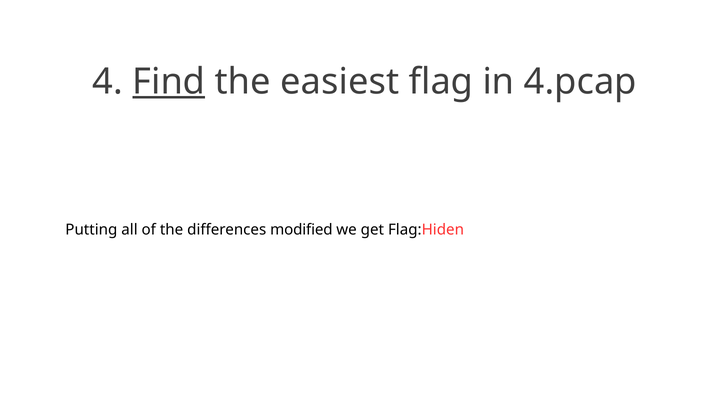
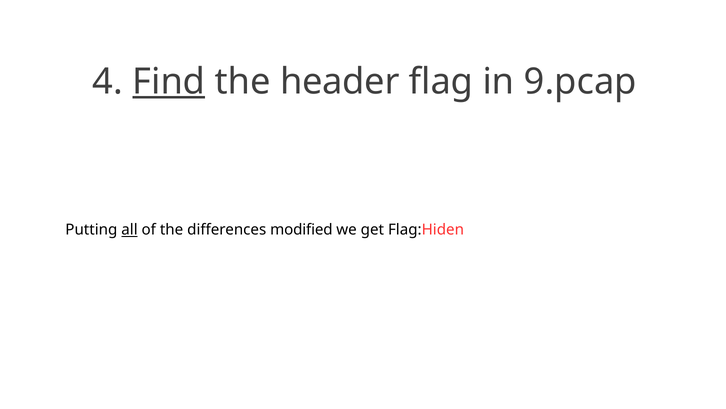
easiest: easiest -> header (340, 81)
4.pcap: 4.pcap -> 9.pcap (580, 81)
all underline: none -> present (129, 230)
